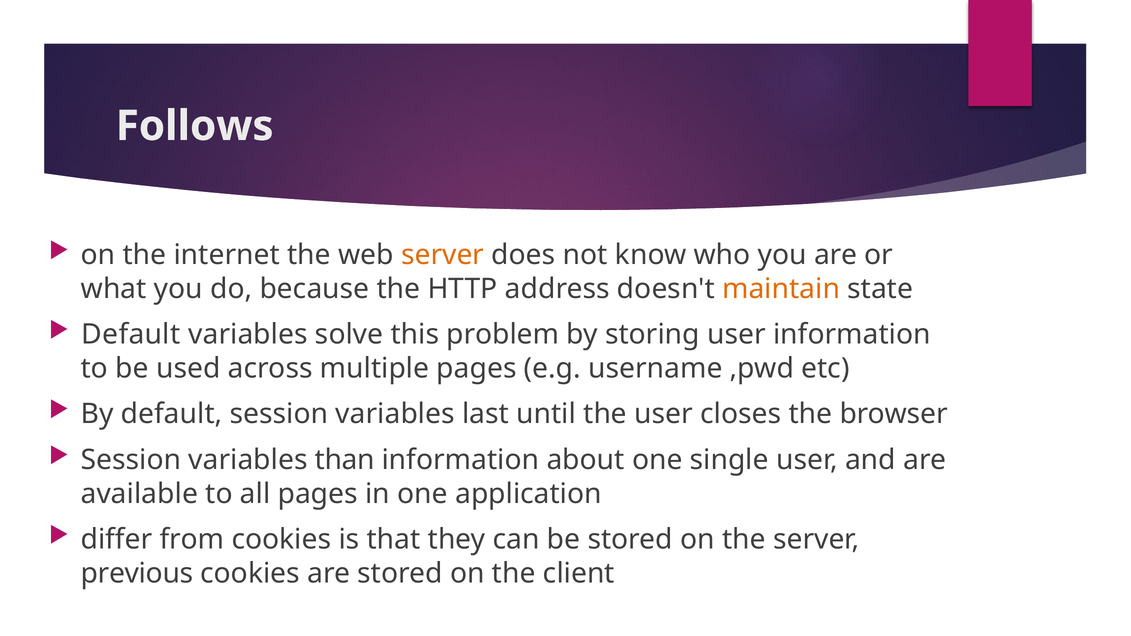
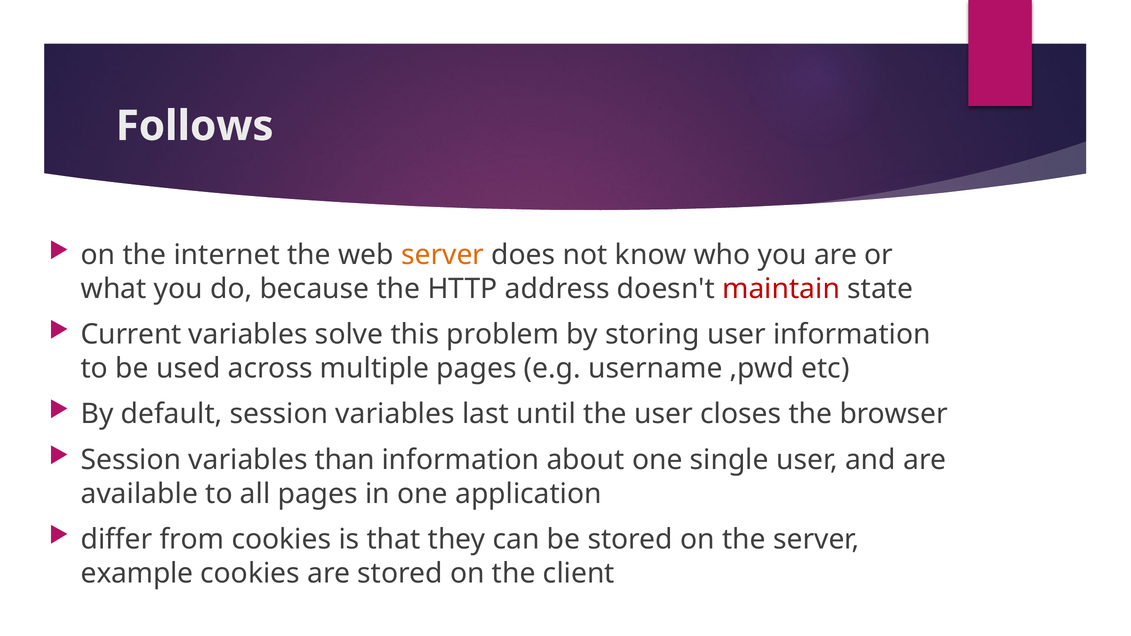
maintain colour: orange -> red (781, 289)
Default: Default -> Current (131, 335)
previous: previous -> example (137, 573)
